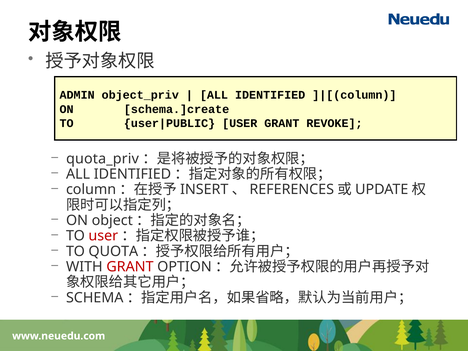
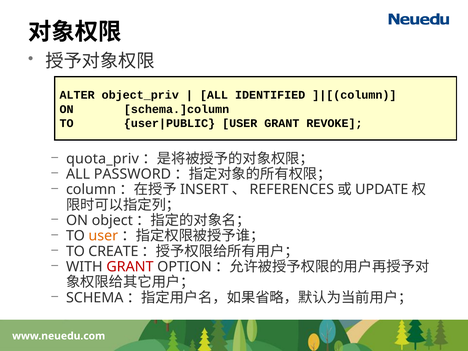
ADMIN: ADMIN -> ALTER (77, 95)
schema.]create: schema.]create -> schema.]column (177, 109)
IDENTIFIED: IDENTIFIED -> PASSWORD (132, 174)
user colour: red -> orange (103, 236)
QUOTA: QUOTA -> CREATE (113, 251)
